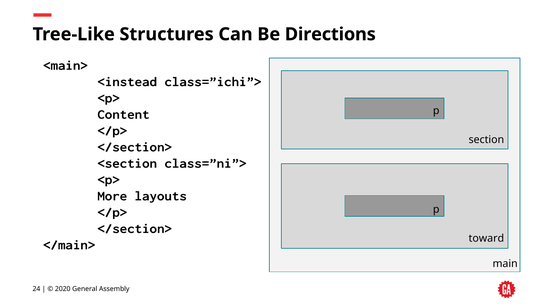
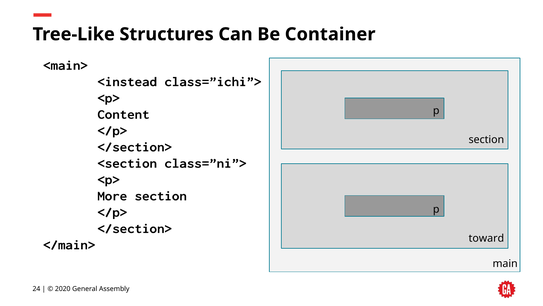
Directions: Directions -> Container (330, 34)
More layouts: layouts -> section (161, 196)
